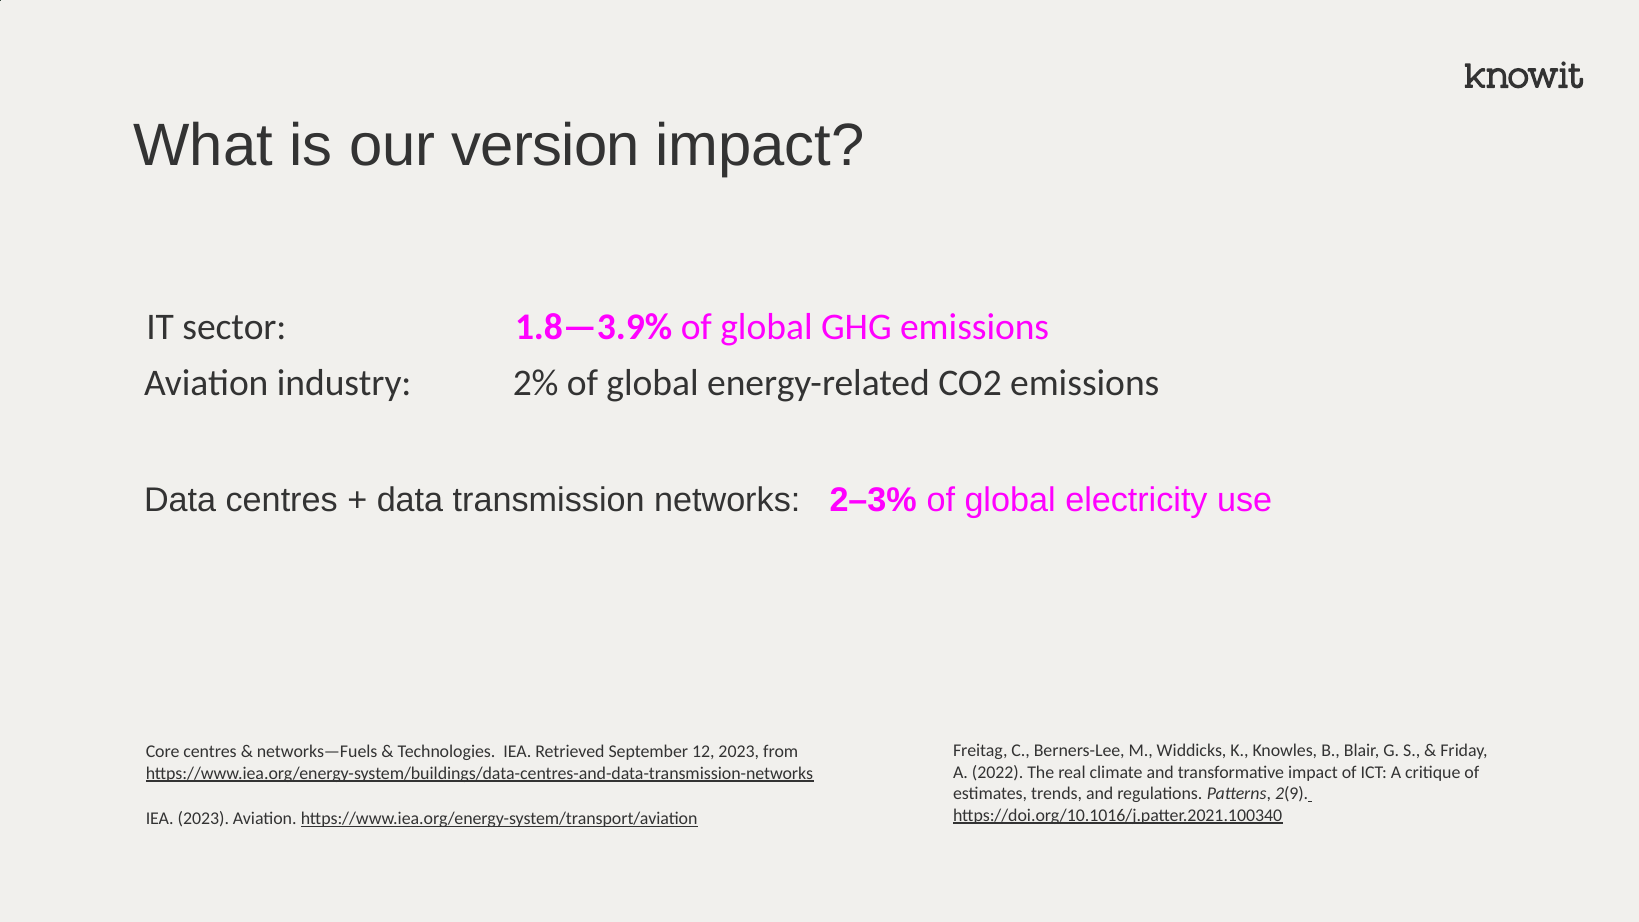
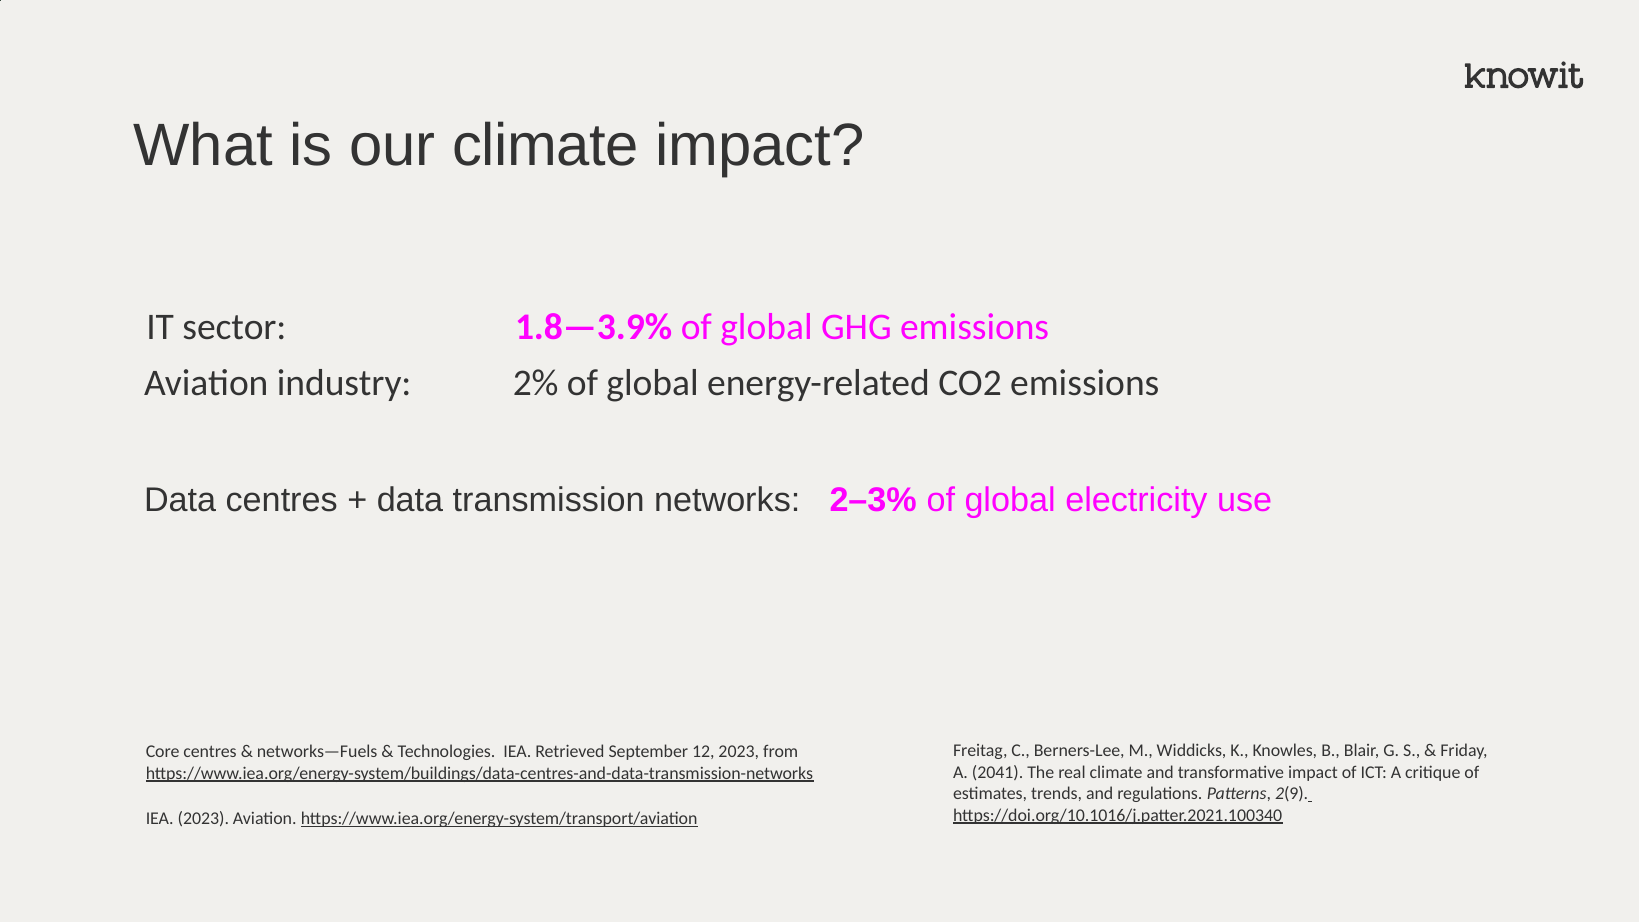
our version: version -> climate (546, 146)
2022: 2022 -> 2041 (998, 772)
